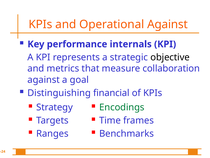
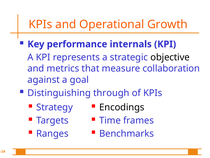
Operational Against: Against -> Growth (167, 24)
financial: financial -> through (111, 93)
Encodings colour: green -> black (122, 107)
